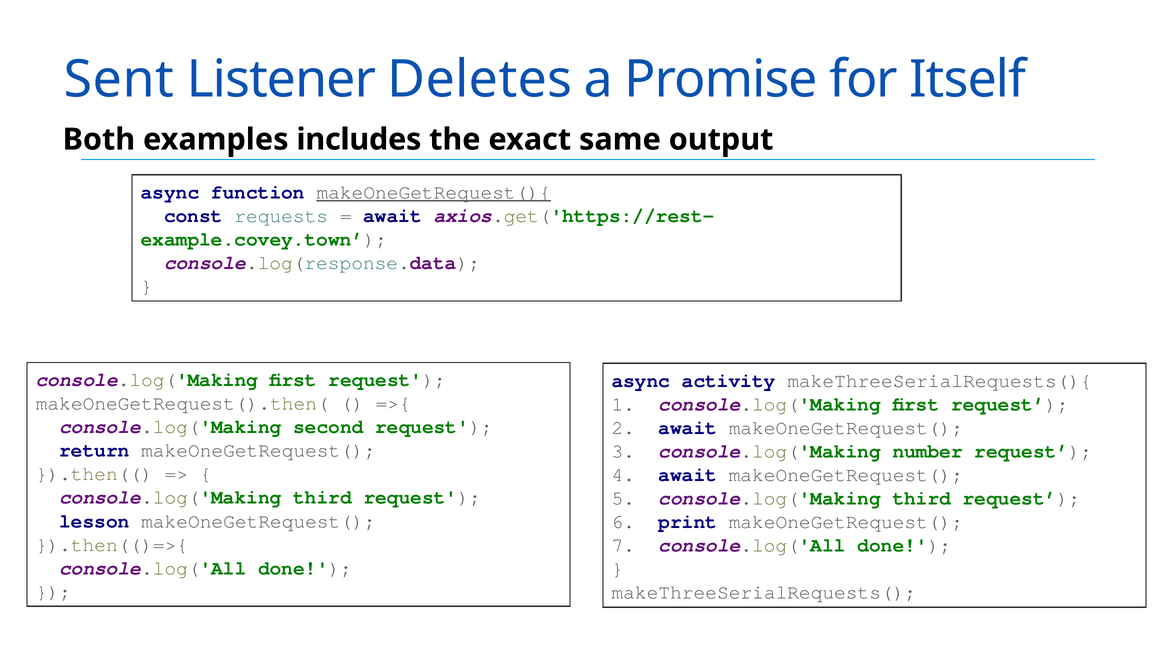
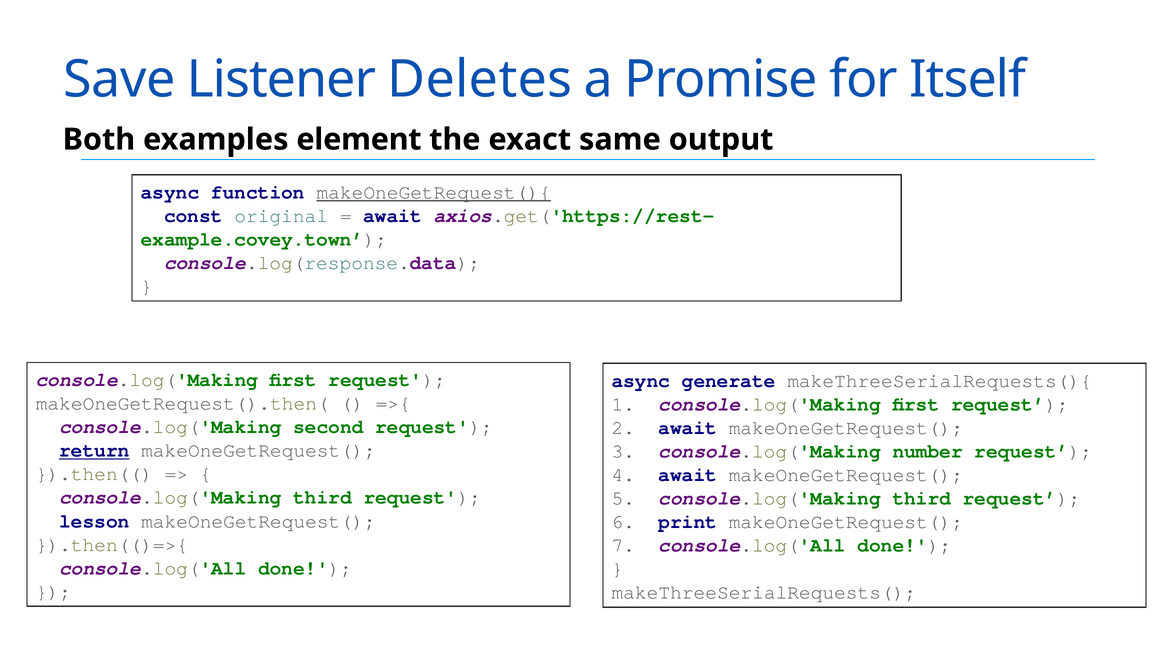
Sent: Sent -> Save (119, 80)
includes: includes -> element (359, 139)
requests: requests -> original (281, 216)
activity: activity -> generate (729, 380)
return underline: none -> present (94, 450)
